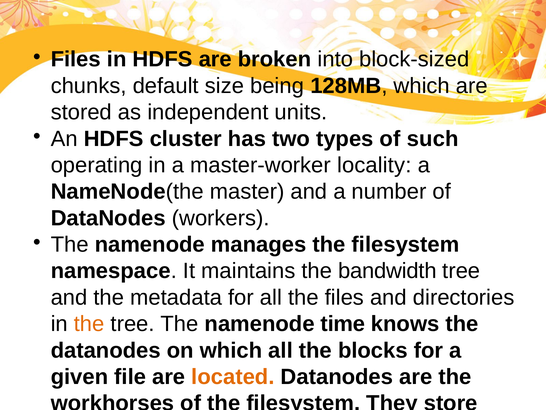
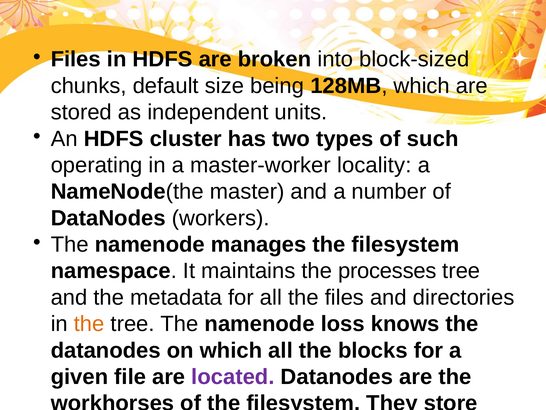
bandwidth: bandwidth -> processes (387, 271)
time: time -> loss (343, 324)
located colour: orange -> purple (233, 376)
